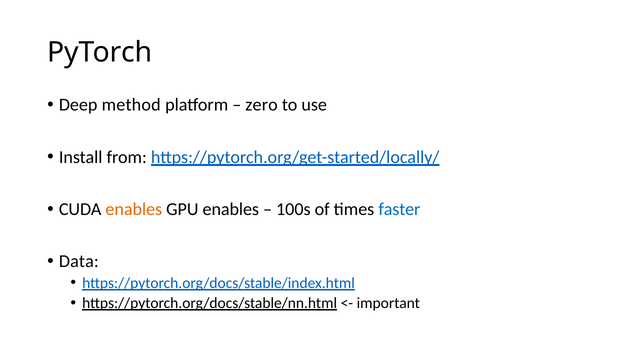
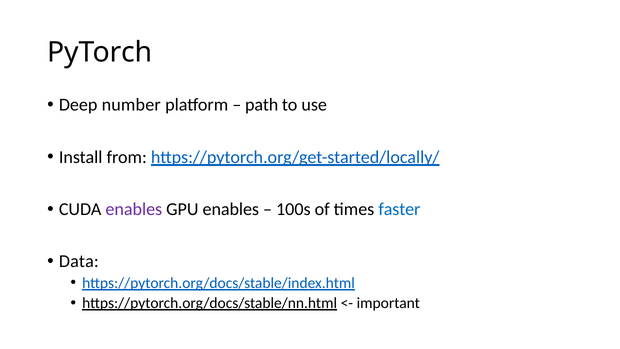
method: method -> number (131, 105)
zero: zero -> path (262, 105)
enables colour: orange -> purple (134, 209)
